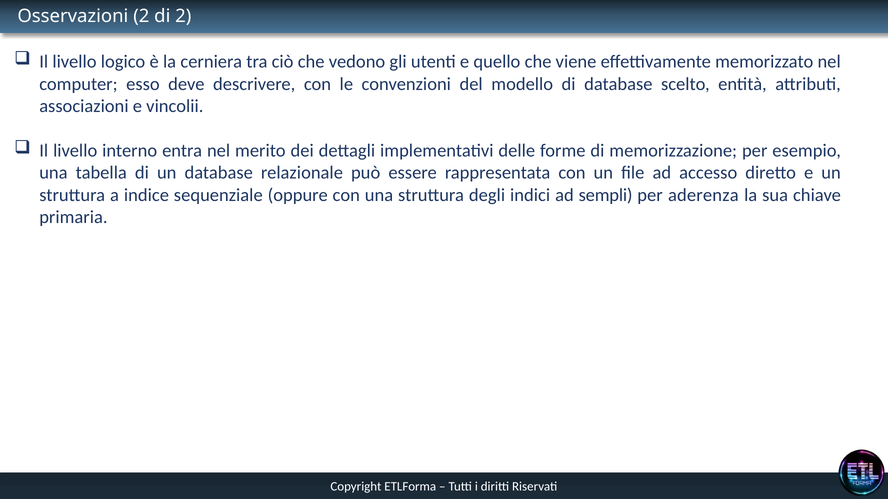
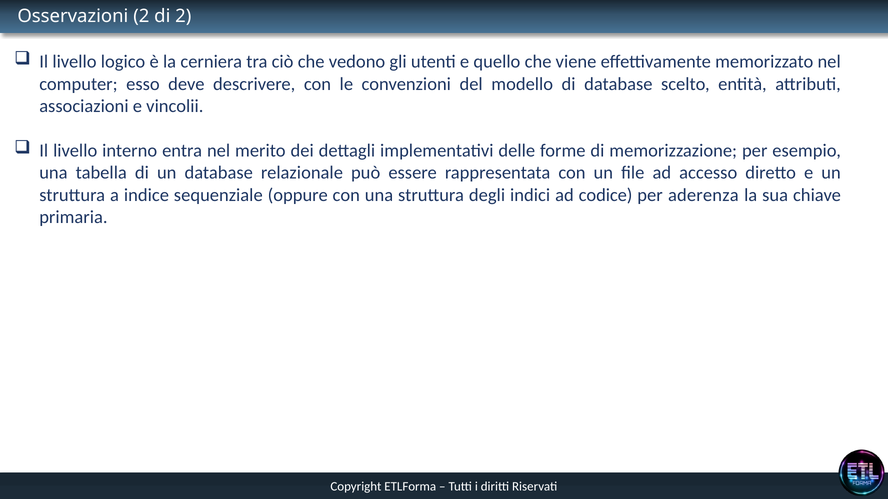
sempli: sempli -> codice (606, 195)
